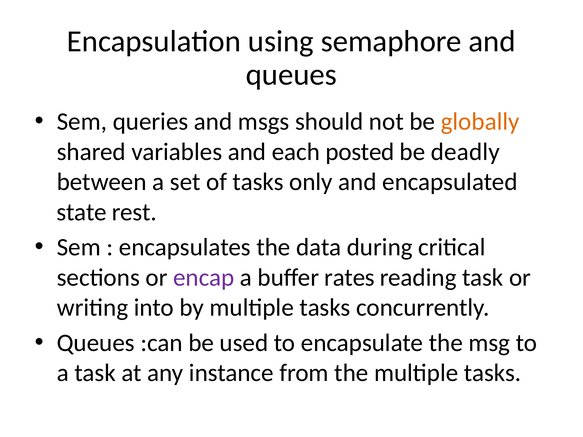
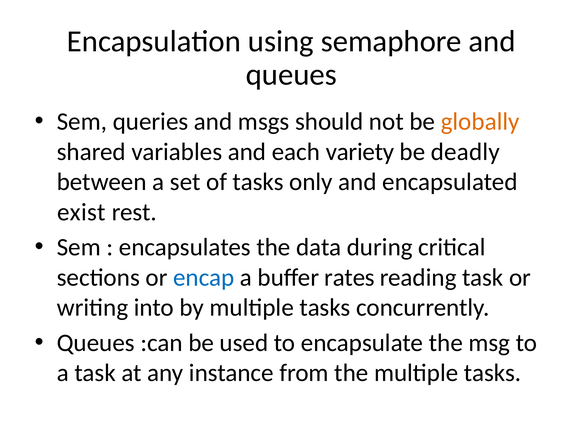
posted: posted -> variety (360, 152)
state: state -> exist (81, 212)
encap colour: purple -> blue (204, 278)
